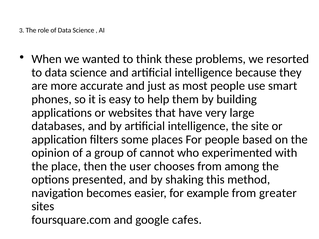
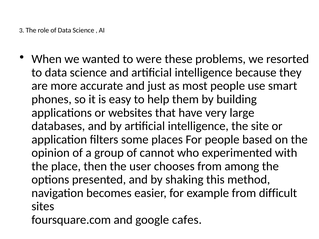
think: think -> were (149, 59)
greater: greater -> difficult (278, 193)
